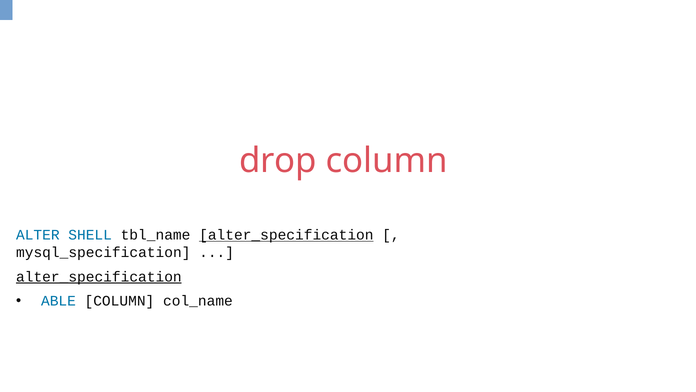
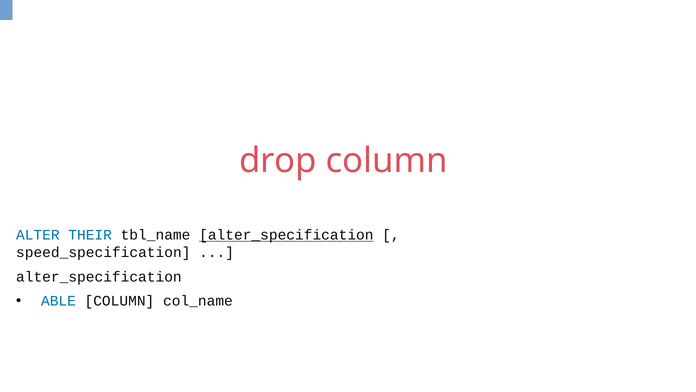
SHELL: SHELL -> THEIR (90, 235)
mysql_specification: mysql_specification -> speed_specification (103, 252)
alter_specification underline: present -> none (99, 276)
